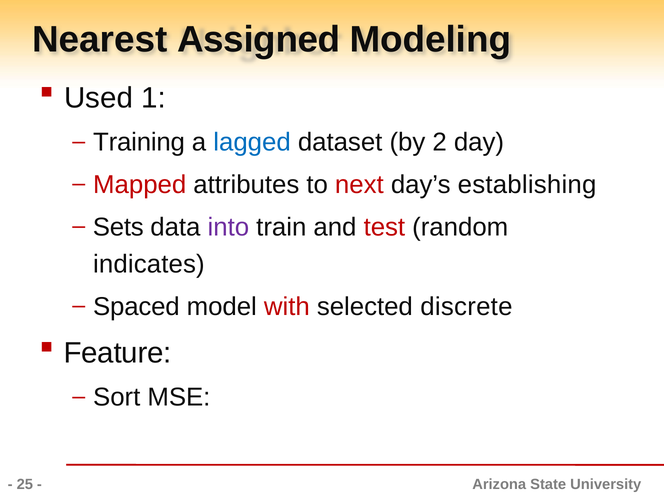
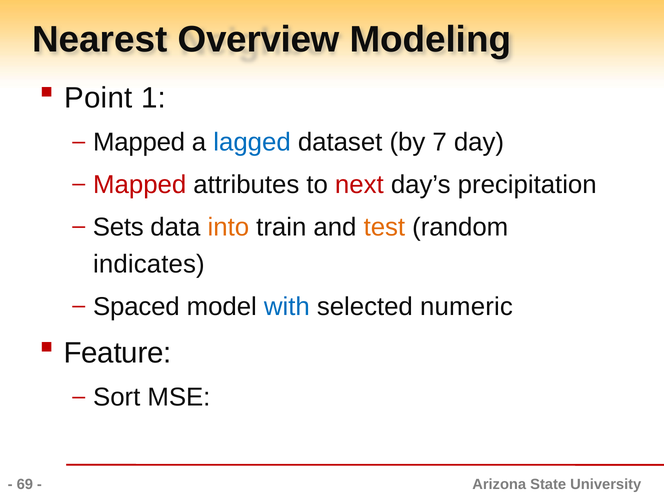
Assigned: Assigned -> Overview (259, 40)
Used: Used -> Point (98, 98)
Training: Training -> Mapped (139, 142)
2: 2 -> 7 (440, 142)
establishing: establishing -> precipitation (527, 185)
into colour: purple -> orange (228, 227)
test colour: red -> orange (384, 227)
with colour: red -> blue (287, 307)
discrete: discrete -> numeric (466, 307)
25: 25 -> 69 (25, 484)
